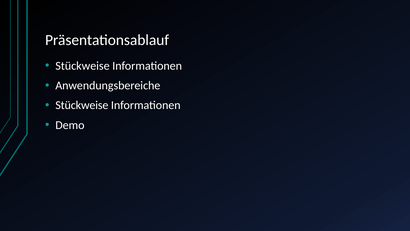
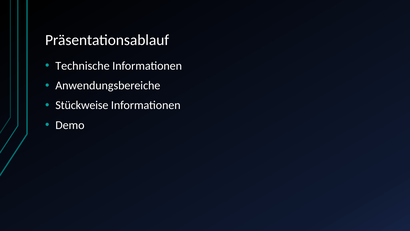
Stückweise: Stückweise -> Technische (82, 66)
